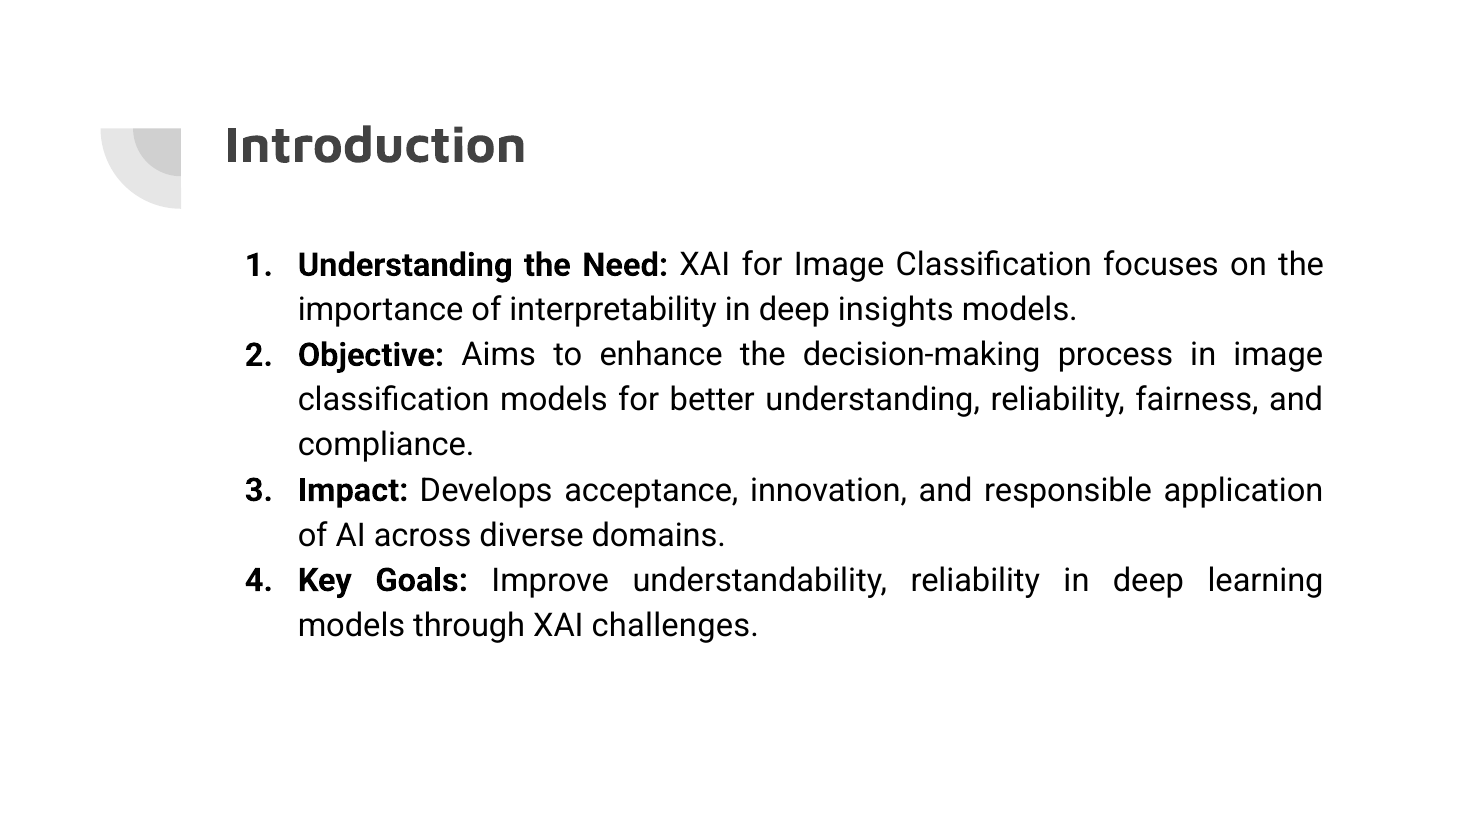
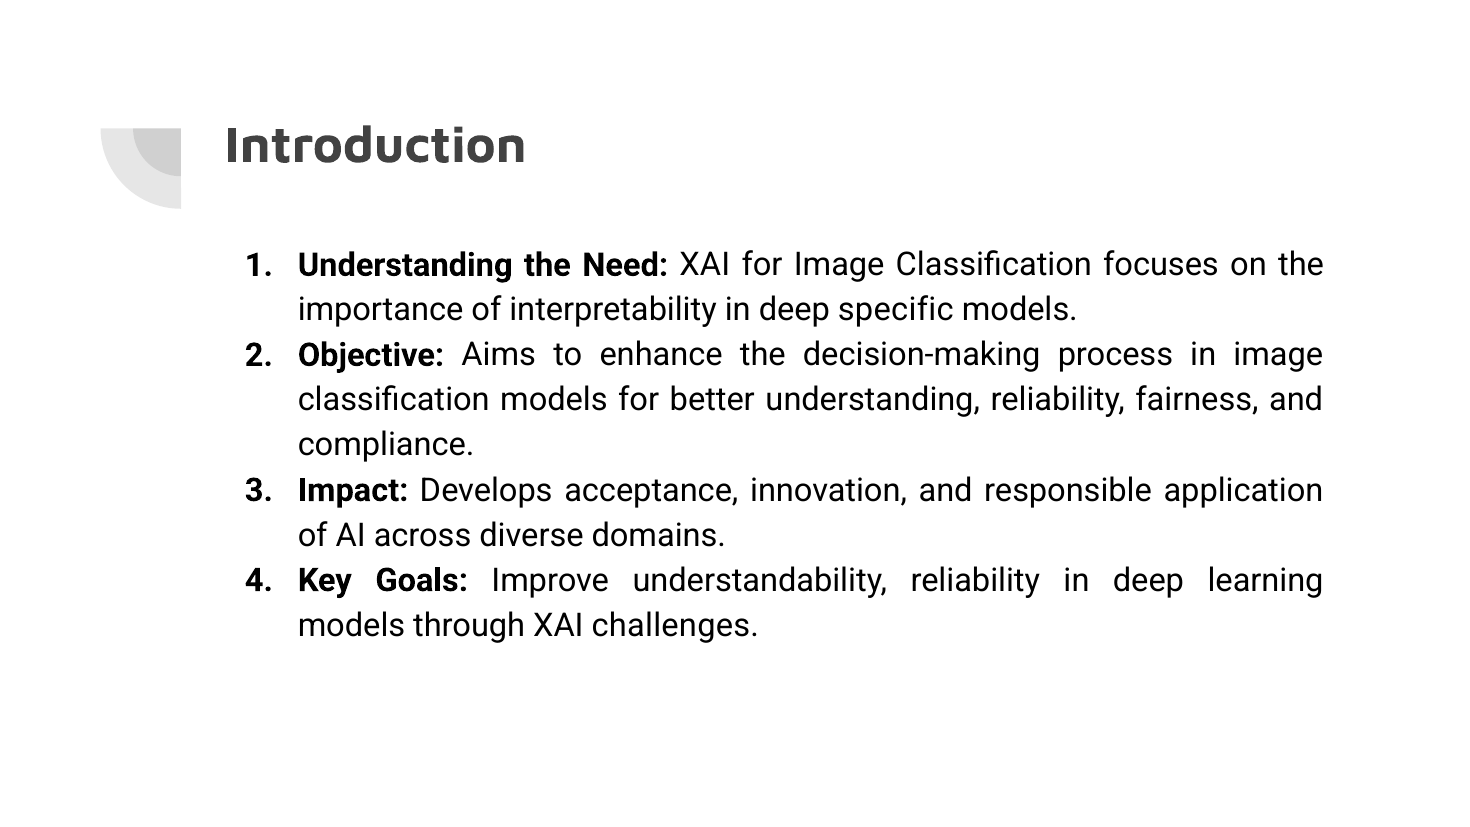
insights: insights -> specific (896, 310)
